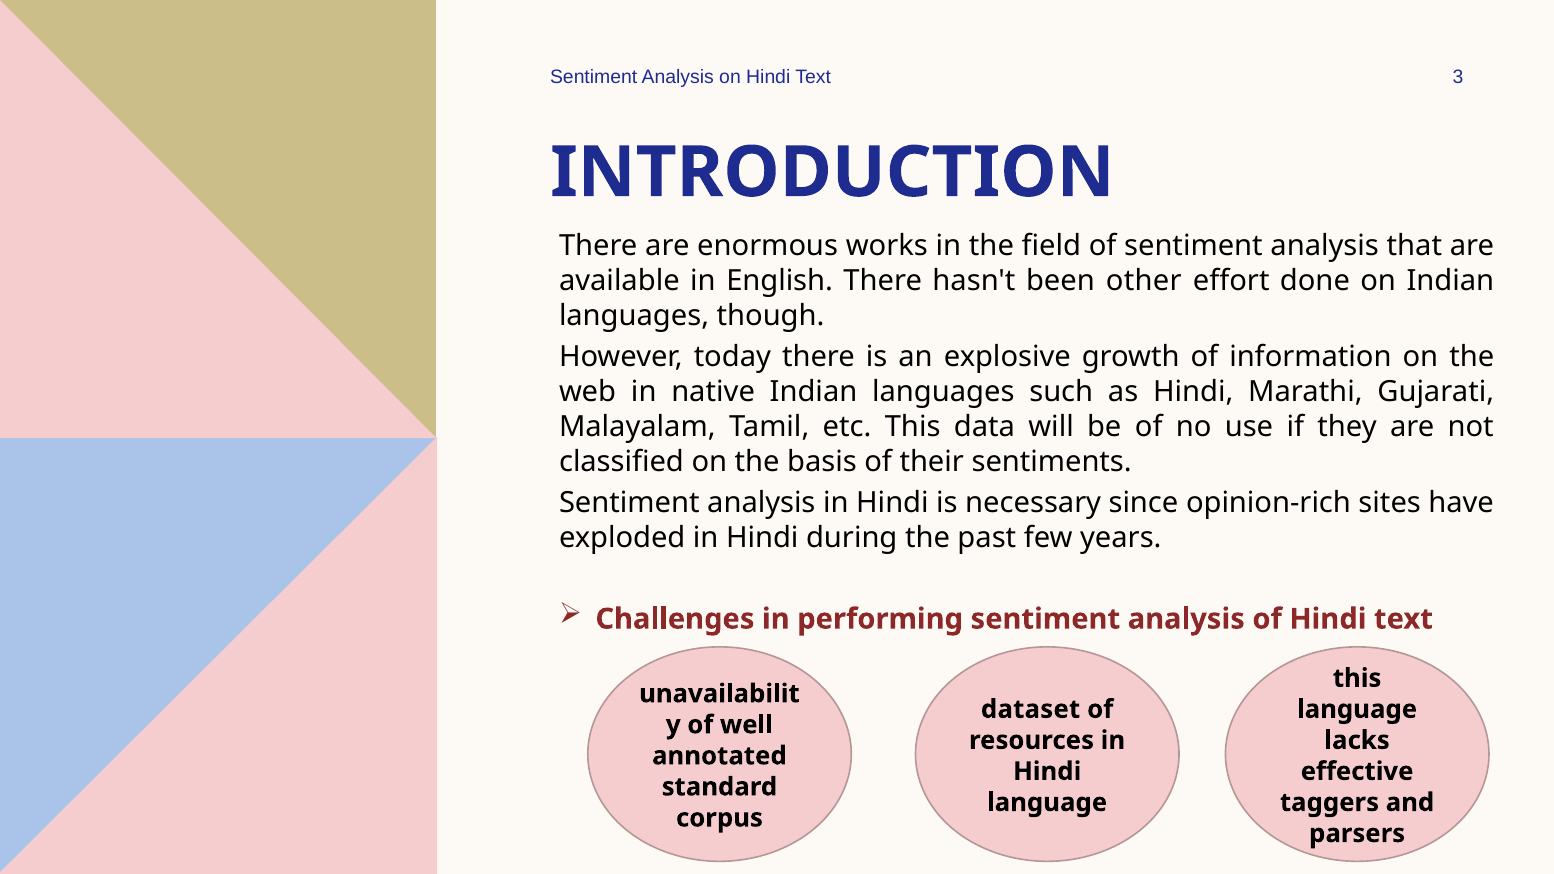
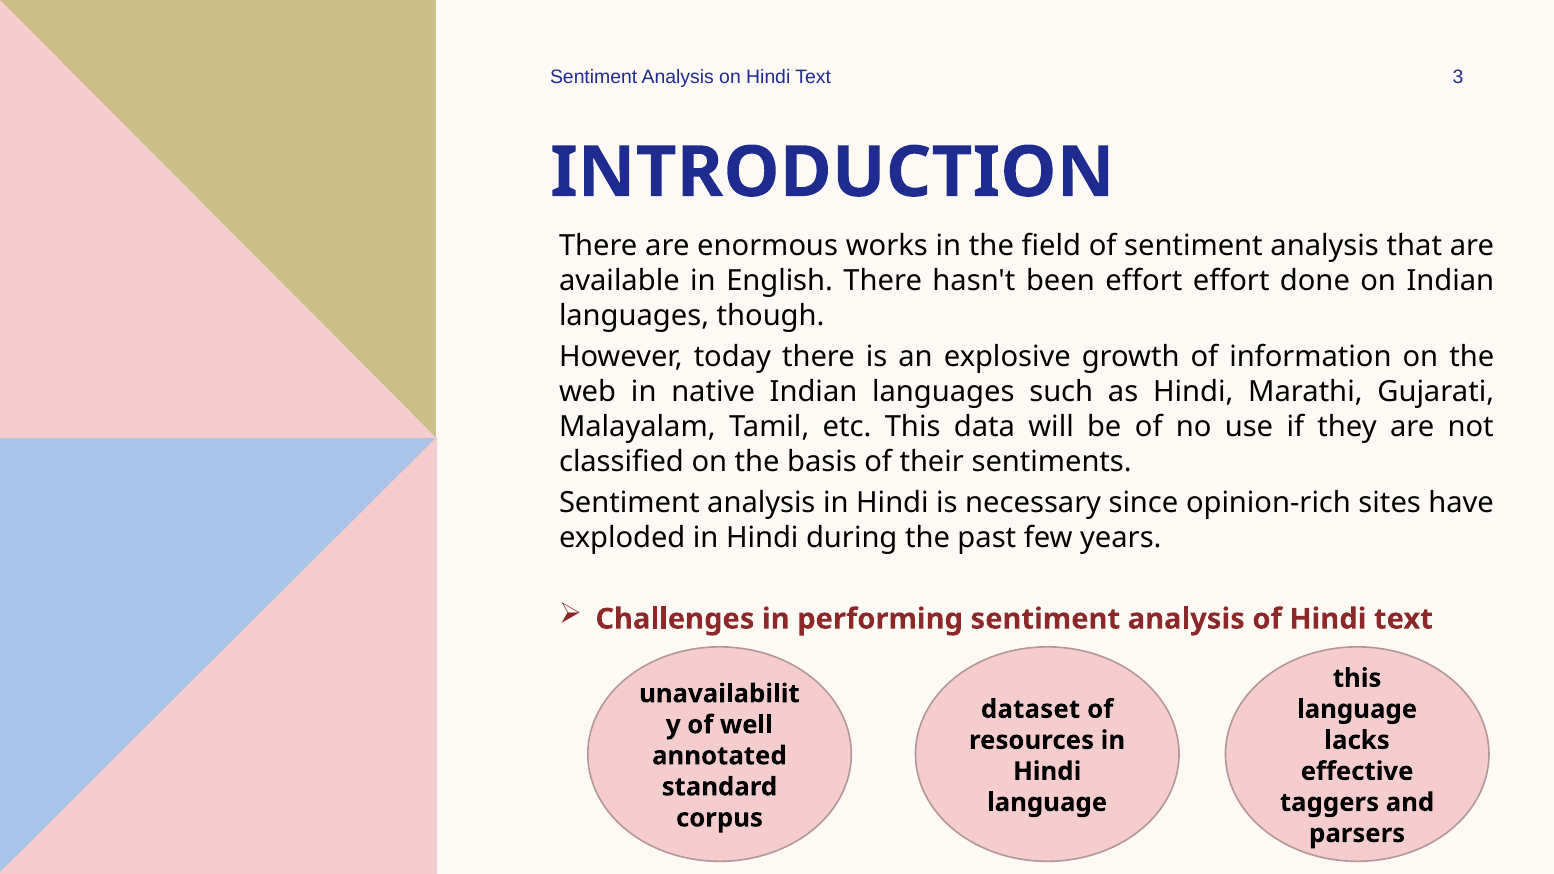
been other: other -> effort (1144, 281)
